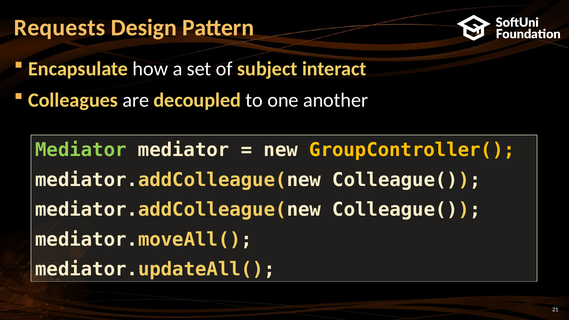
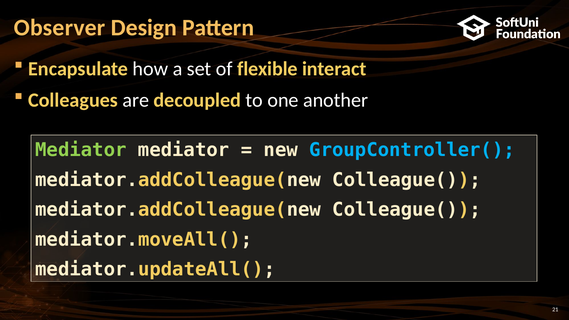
Requests: Requests -> Observer (60, 28)
subject: subject -> flexible (267, 69)
GroupController( colour: yellow -> light blue (412, 150)
